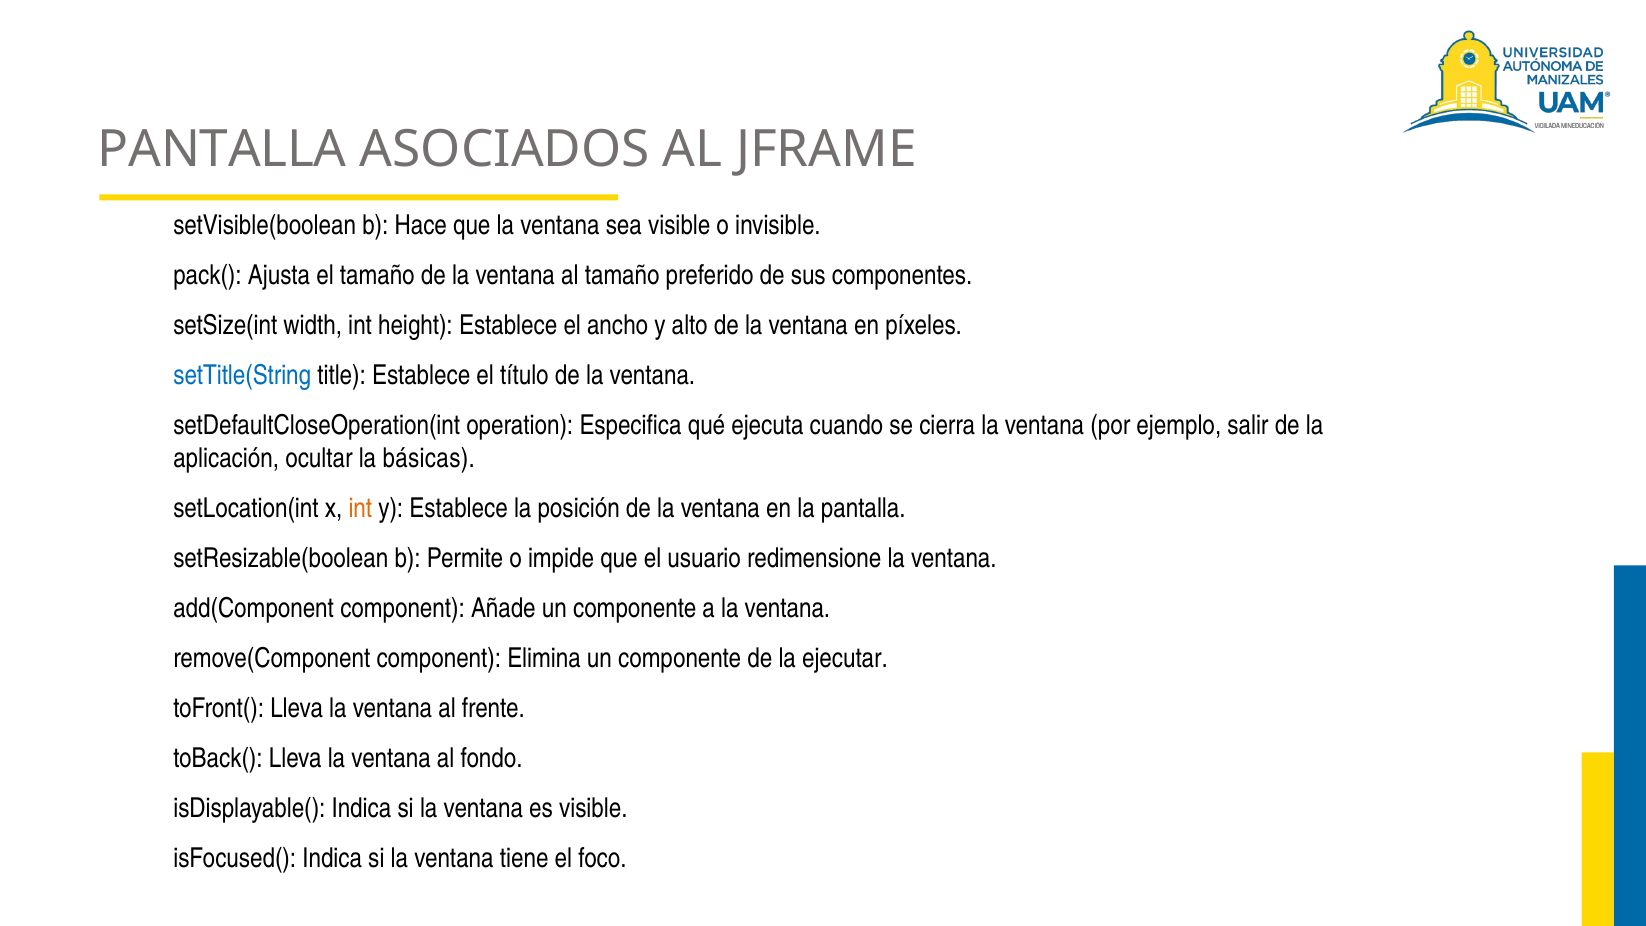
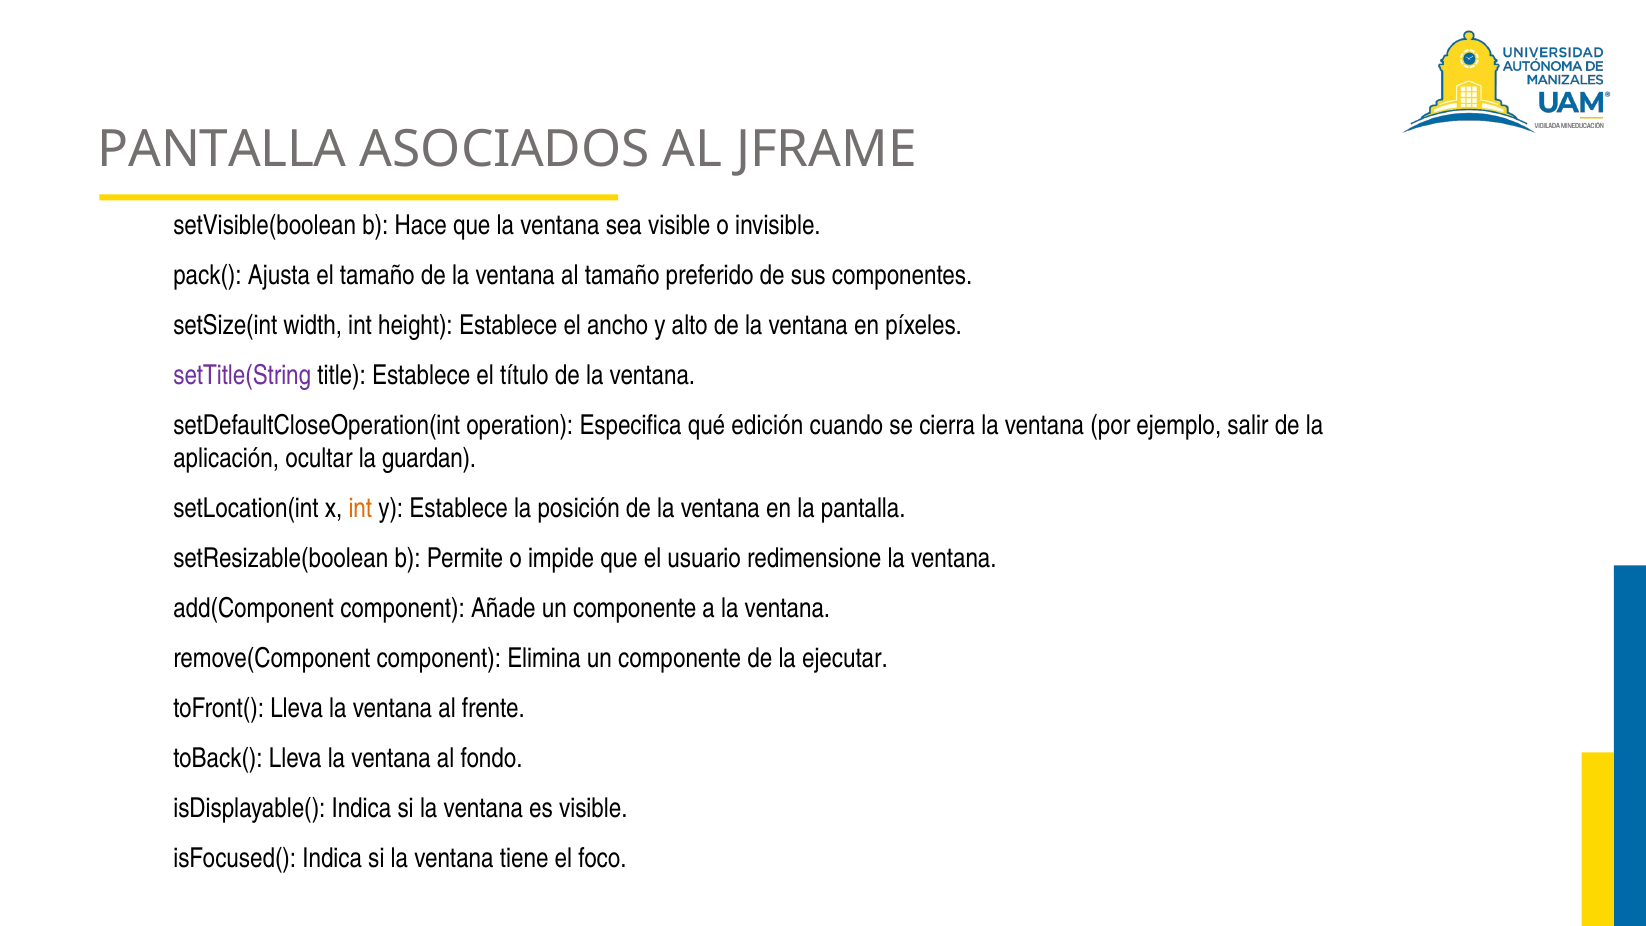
setTitle(String colour: blue -> purple (242, 375)
ejecuta: ejecuta -> edición (767, 425)
básicas: básicas -> guardan (429, 458)
